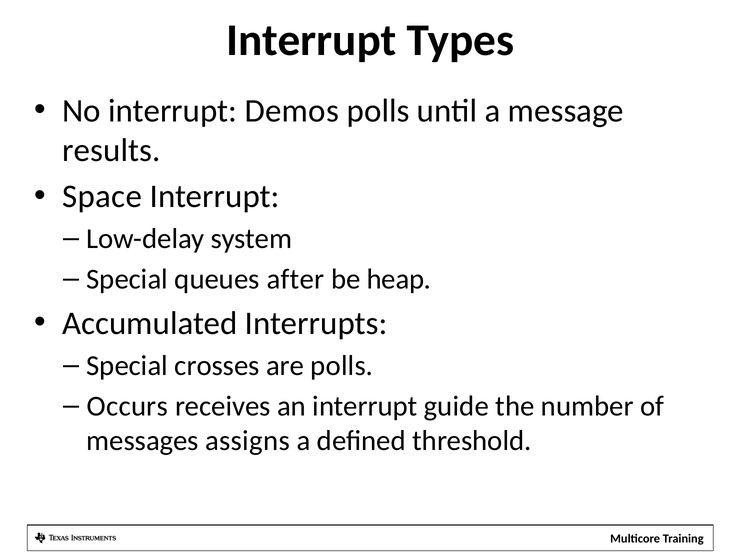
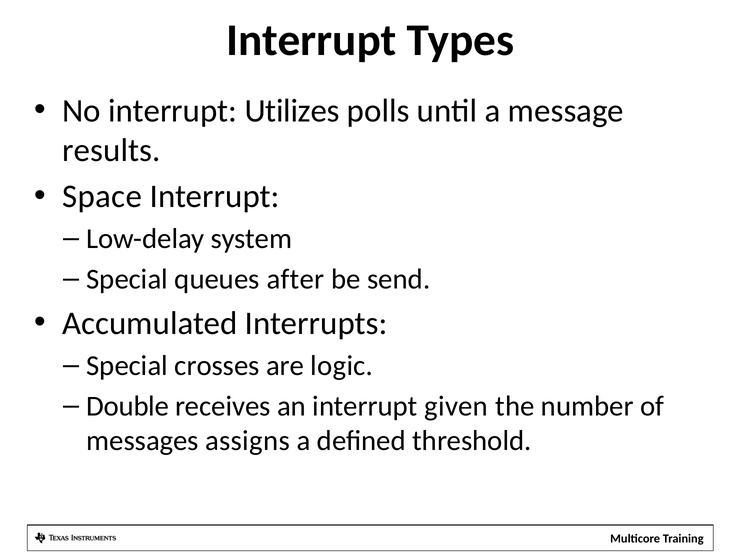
Demos: Demos -> Utilizes (292, 111)
heap: heap -> send (399, 279)
are polls: polls -> logic (342, 366)
Occurs: Occurs -> Double (128, 406)
guide: guide -> given (456, 406)
